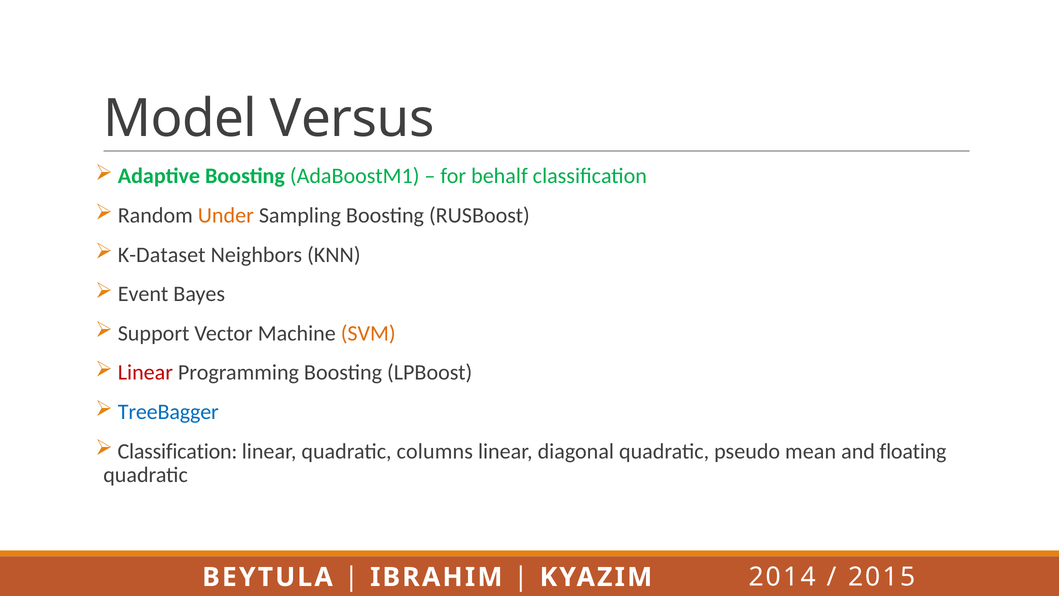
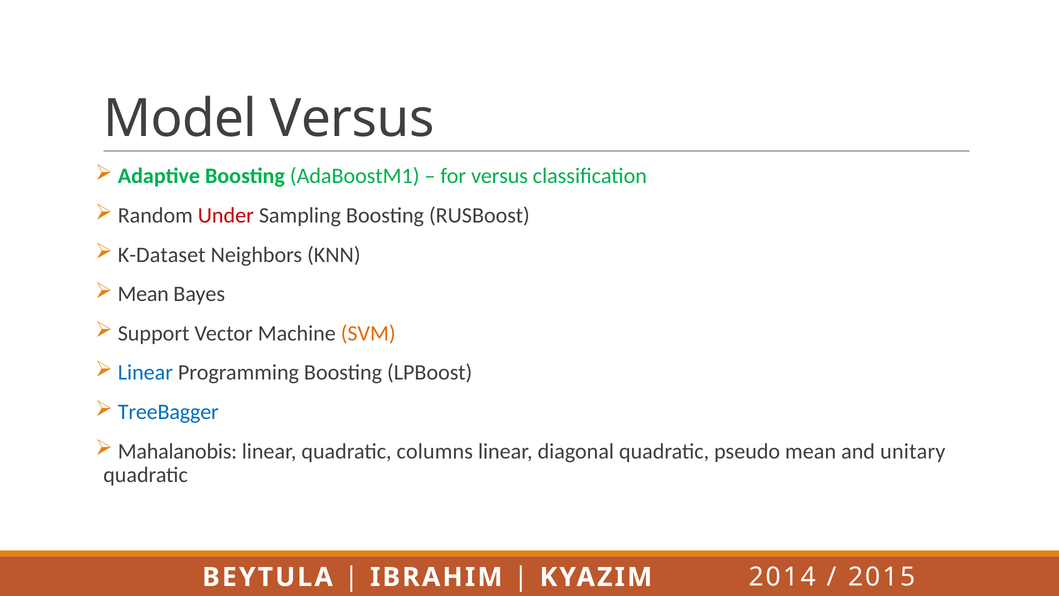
for behalf: behalf -> versus (500, 176)
Under colour: orange -> red (226, 215)
Event: Event -> Mean (143, 294)
Linear colour: red -> blue (145, 372)
Classification: Classification -> Mahalanobis (177, 451)
floating: floating -> unitary (913, 451)
